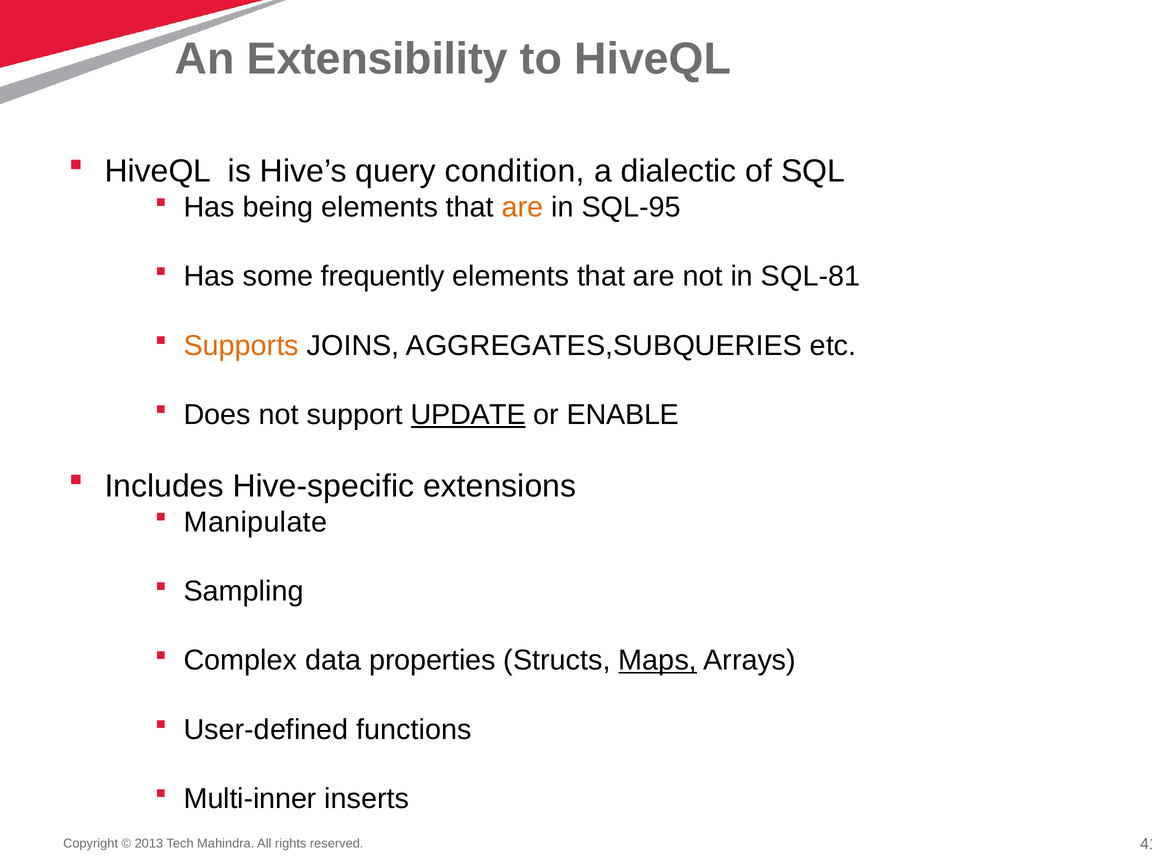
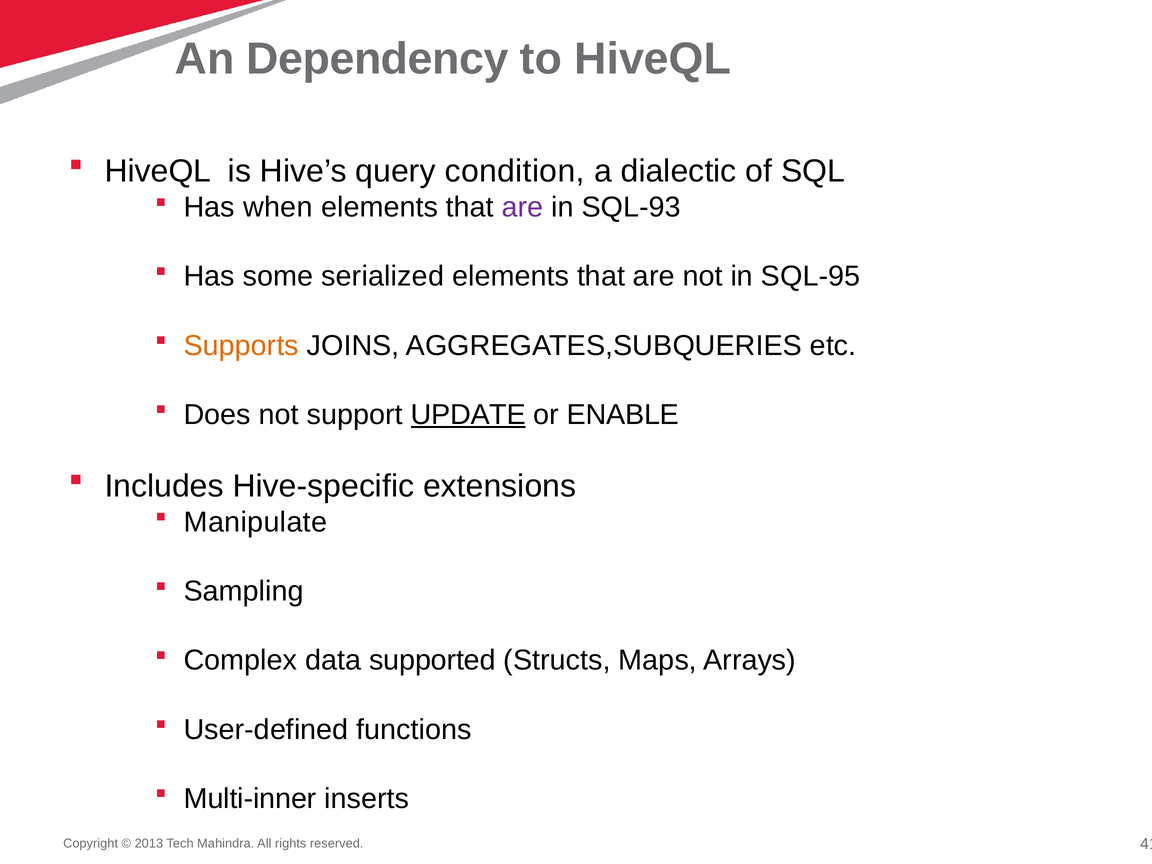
Extensibility: Extensibility -> Dependency (377, 59)
being: being -> when (278, 207)
are colour: orange -> purple (523, 207)
SQL-95: SQL-95 -> SQL-93 (631, 207)
frequently: frequently -> serialized (383, 276)
SQL-81: SQL-81 -> SQL-95 (811, 276)
properties: properties -> supported (432, 660)
Maps underline: present -> none (658, 660)
